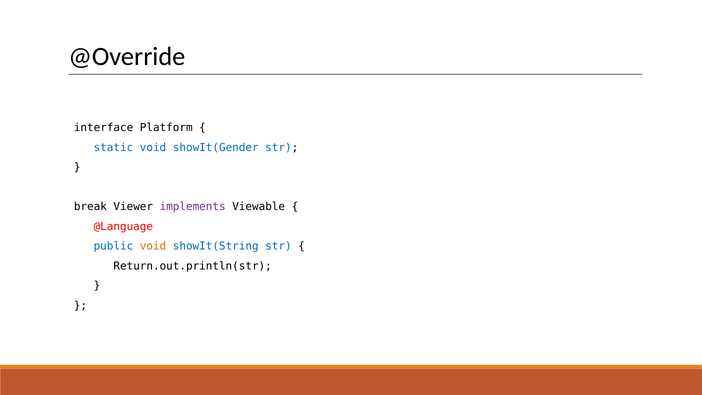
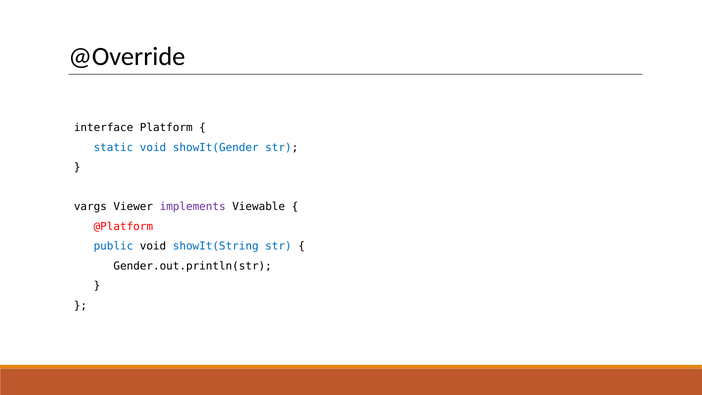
break: break -> vargs (90, 207)
@Language: @Language -> @Platform (123, 226)
void colour: orange -> black (153, 246)
Return.out.println(str: Return.out.println(str -> Gender.out.println(str (193, 266)
